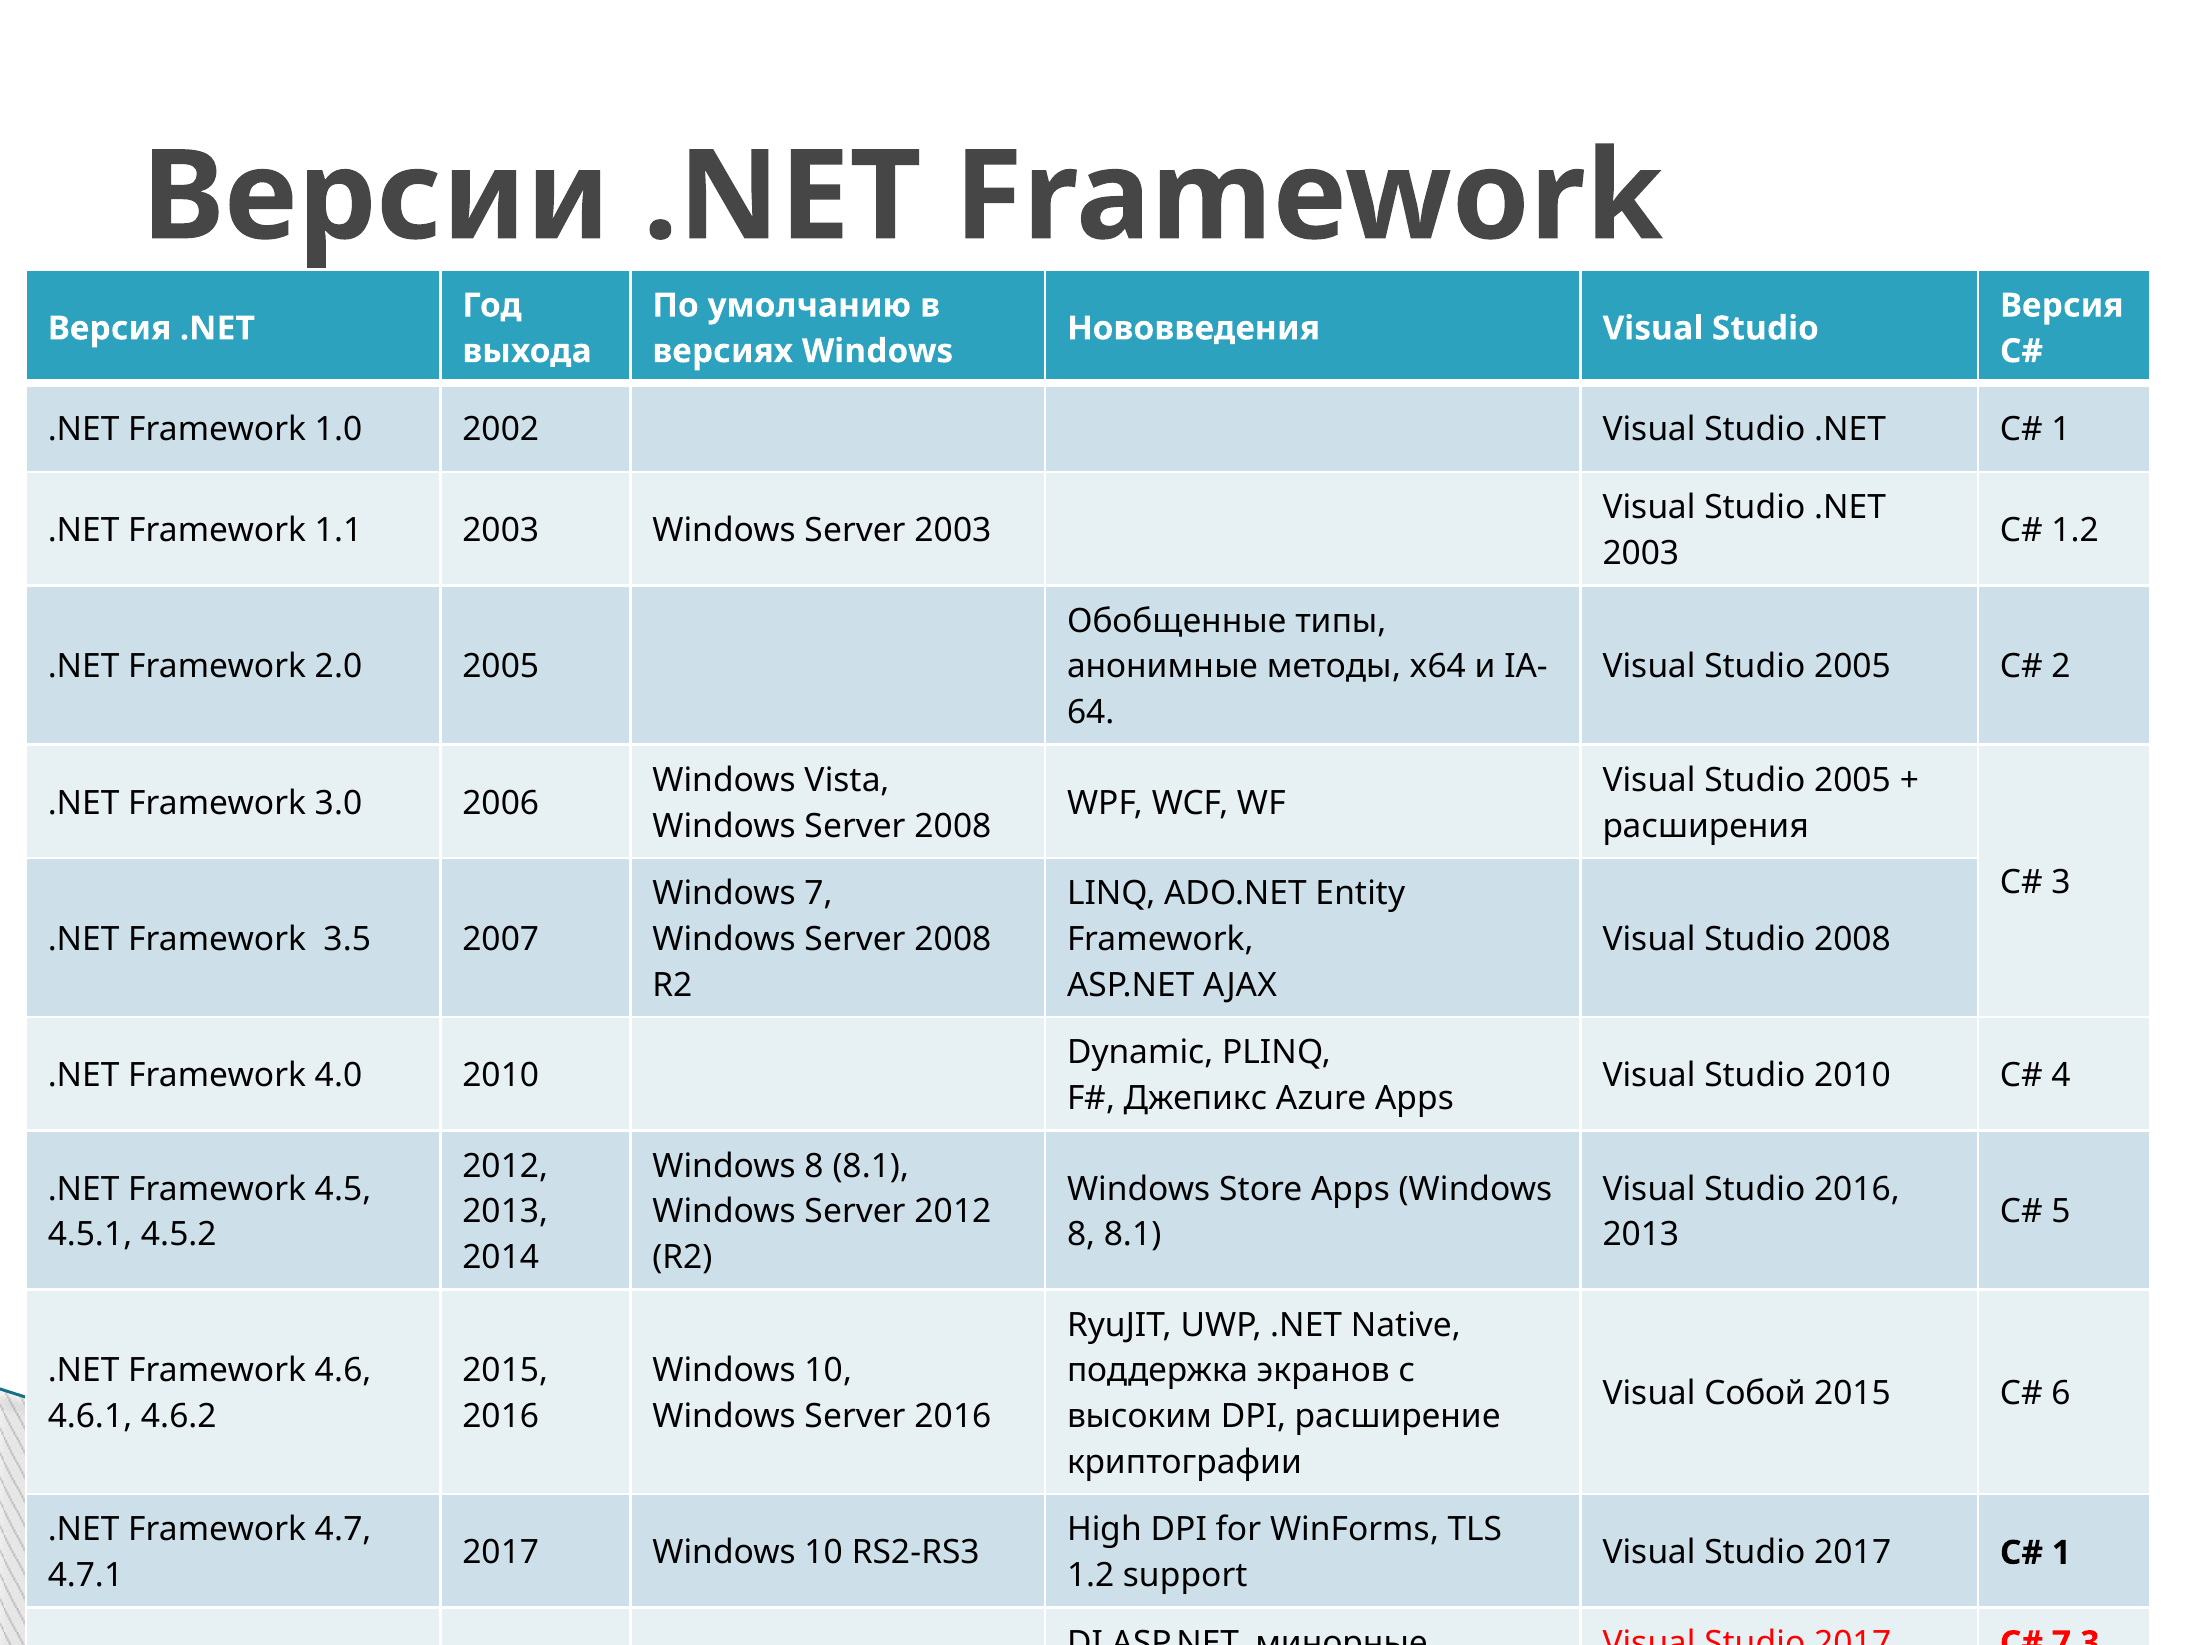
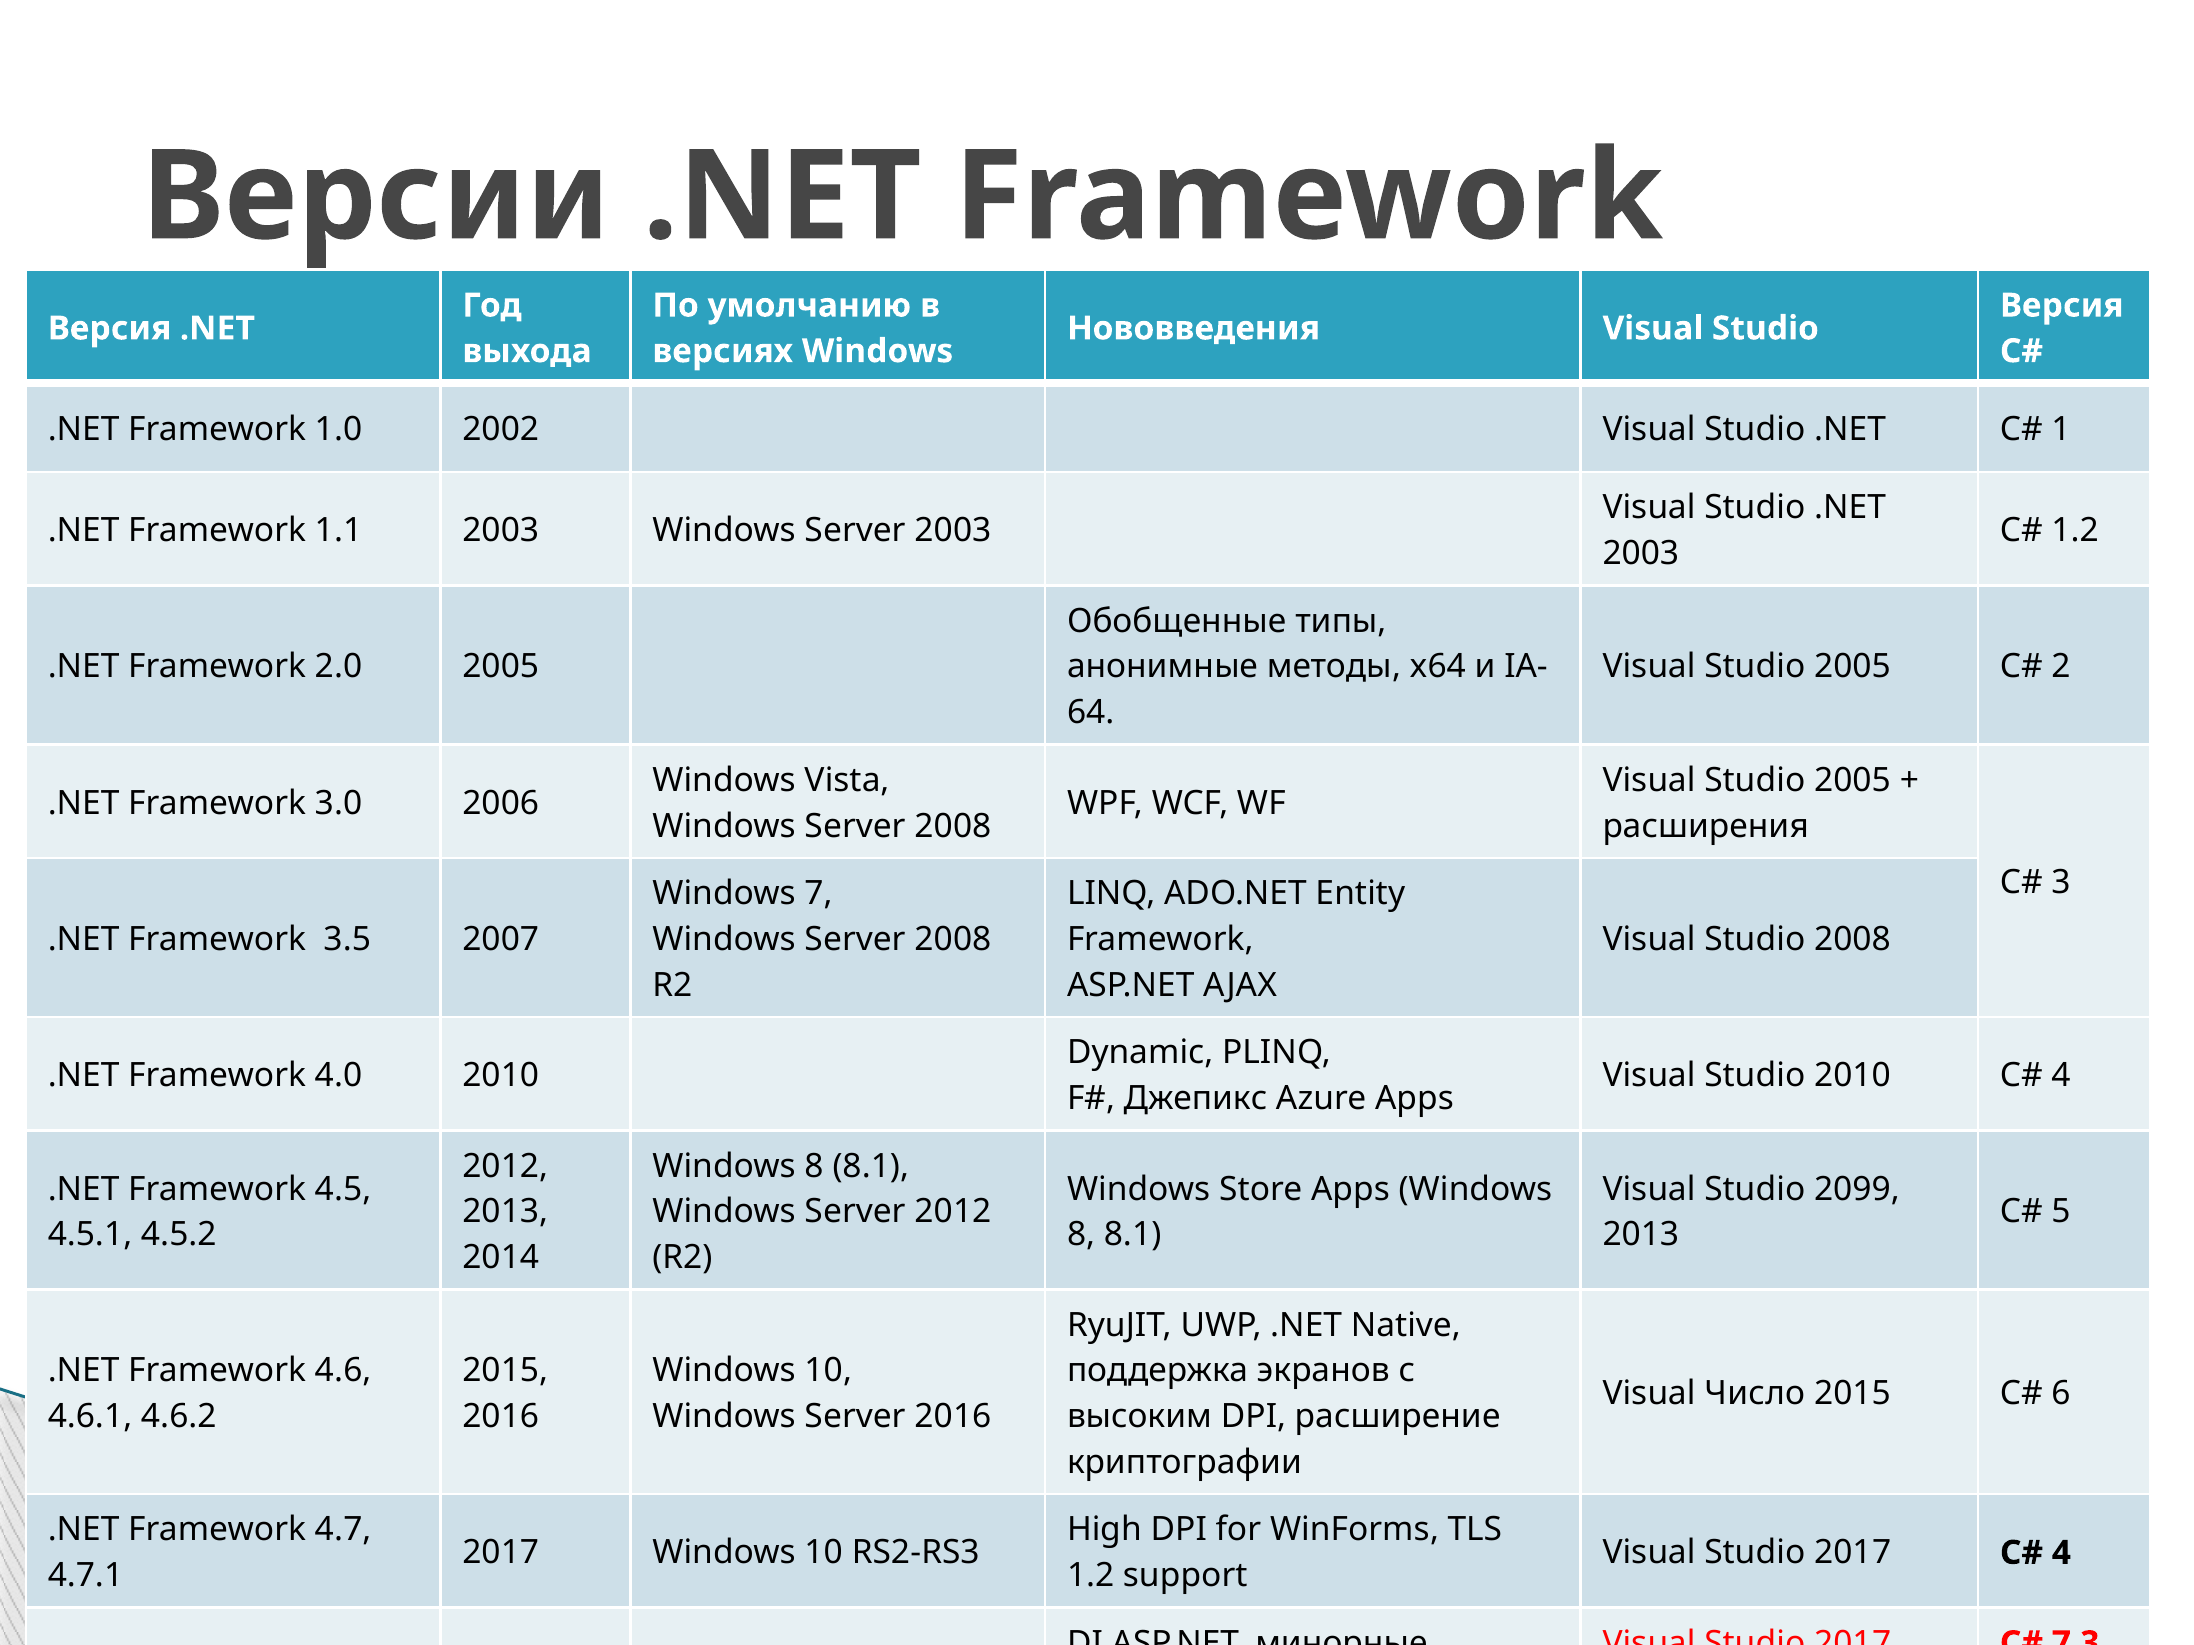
Studio 2016: 2016 -> 2099 (1857, 1189)
Собой: Собой -> Число (1755, 1394)
1: 1 -> 4 (2061, 1553)
